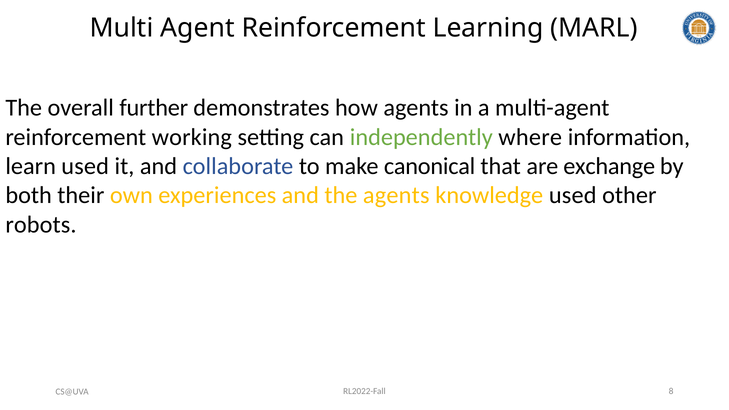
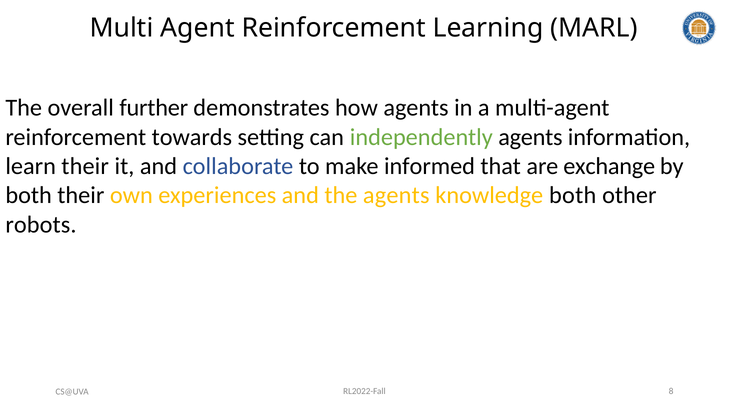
working: working -> towards (192, 137)
independently where: where -> agents (530, 137)
learn used: used -> their (85, 166)
canonical: canonical -> informed (429, 166)
knowledge used: used -> both (573, 195)
